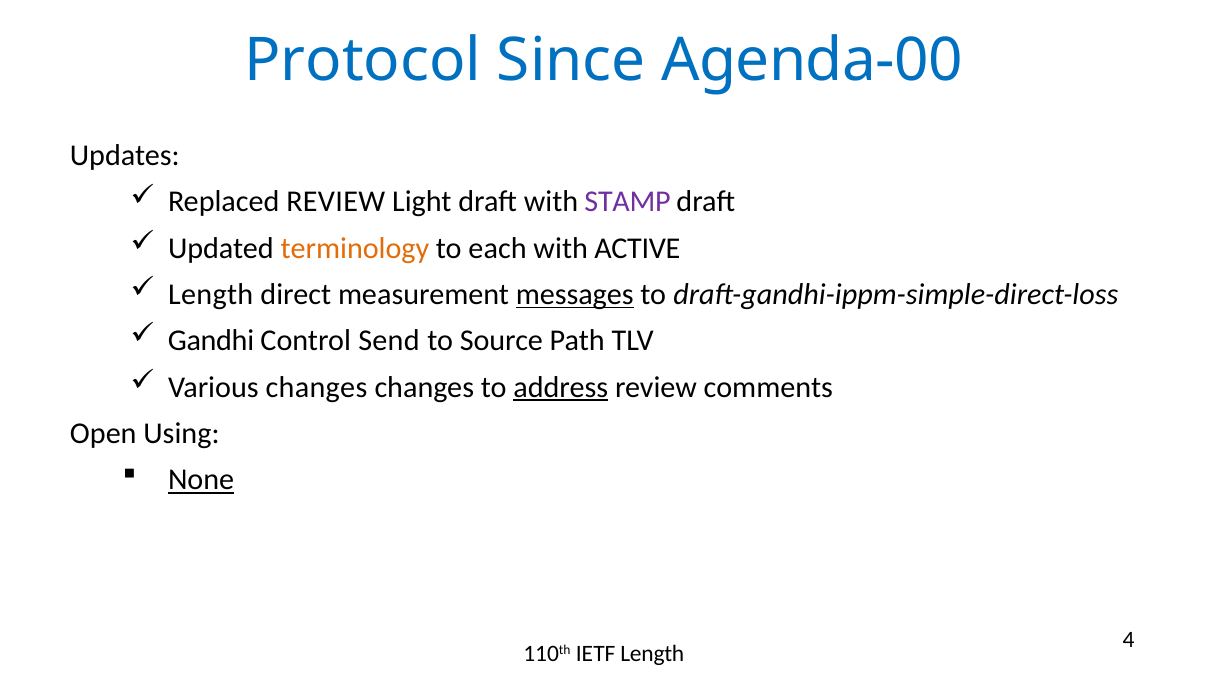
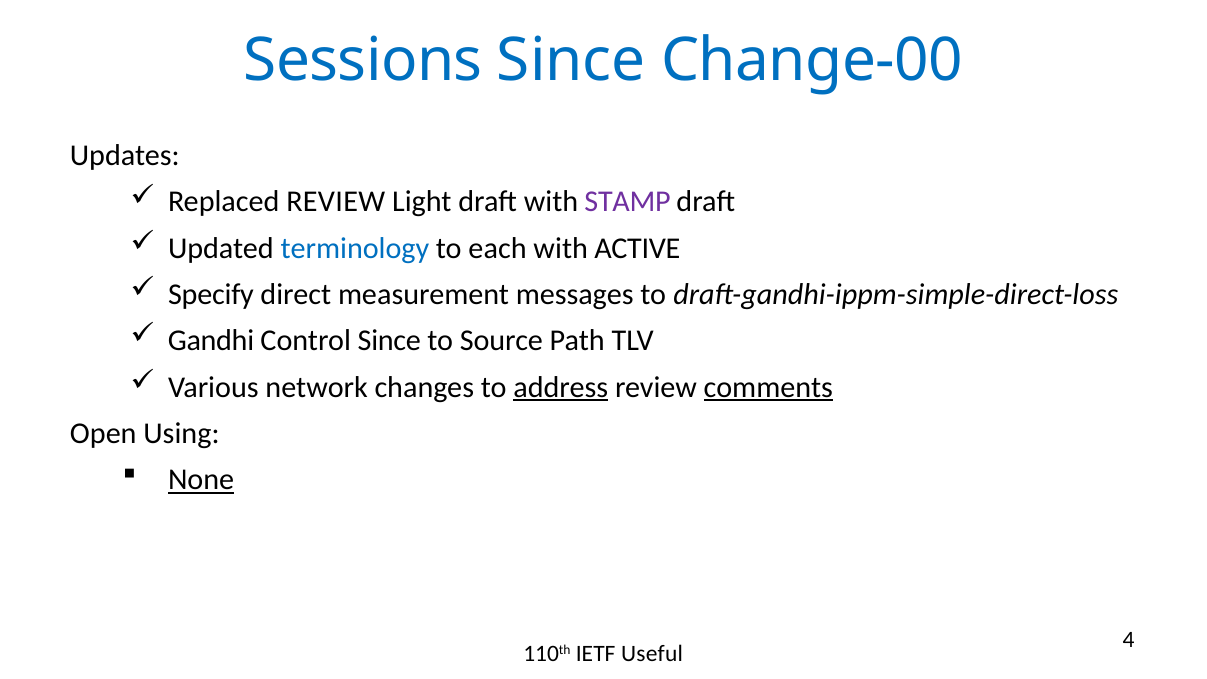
Protocol: Protocol -> Sessions (363, 61)
Agenda-00: Agenda-00 -> Change-00 (812, 61)
terminology colour: orange -> blue (355, 248)
Length: Length -> Specify (211, 295)
messages underline: present -> none (575, 295)
Control Send: Send -> Since (389, 341)
Various changes: changes -> network (317, 387)
comments underline: none -> present (768, 387)
IETF Length: Length -> Useful (652, 654)
